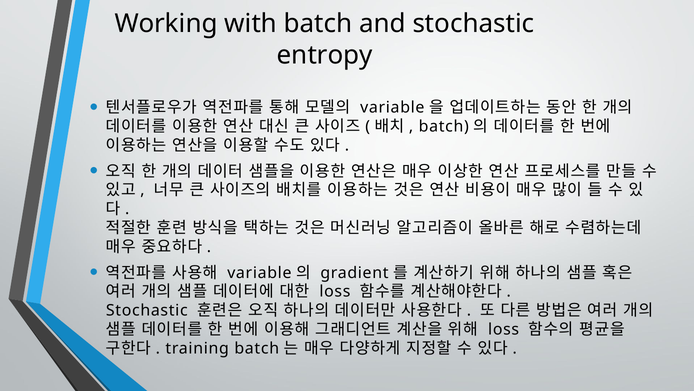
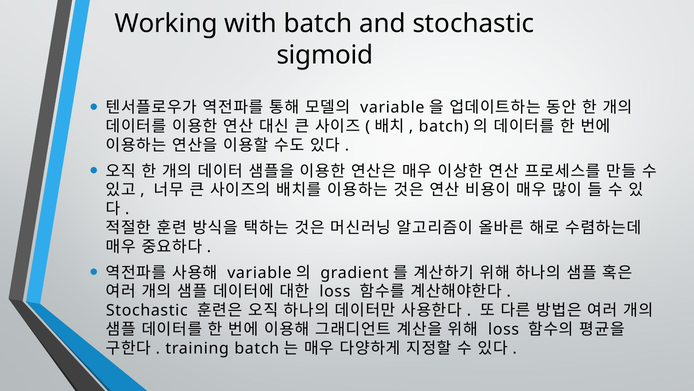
entropy: entropy -> sigmoid (325, 55)
